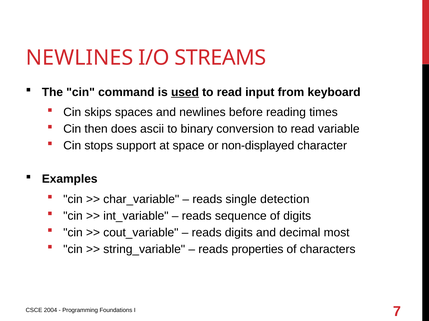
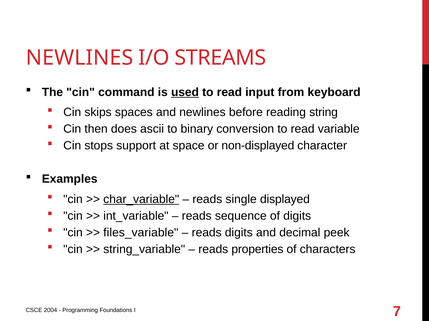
times: times -> string (324, 113)
char_variable underline: none -> present (141, 200)
detection: detection -> displayed (285, 200)
cout_variable: cout_variable -> files_variable (141, 233)
most: most -> peek (337, 233)
